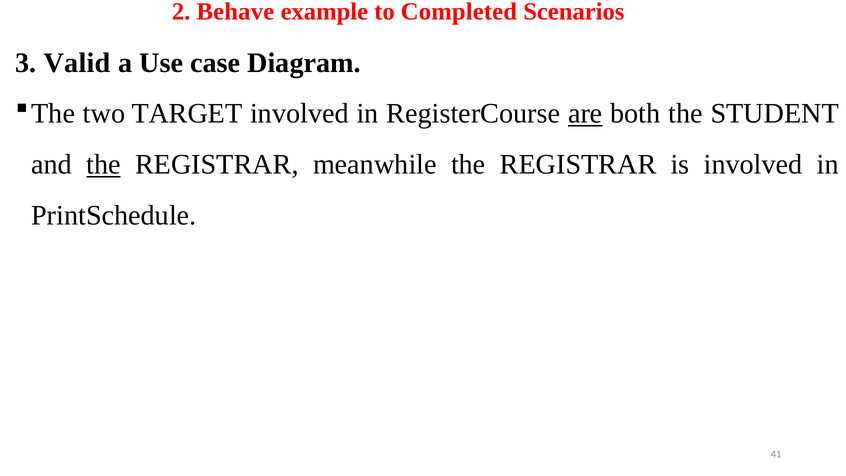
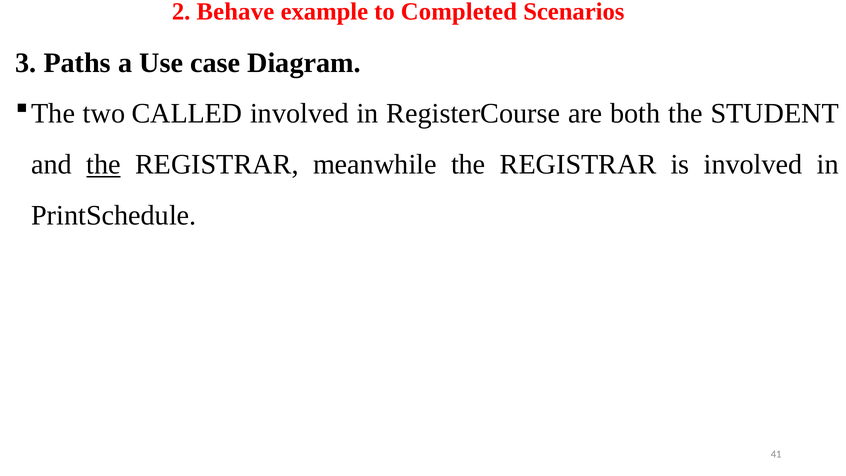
Valid: Valid -> Paths (77, 63)
TARGET: TARGET -> CALLED (187, 114)
are underline: present -> none (585, 114)
